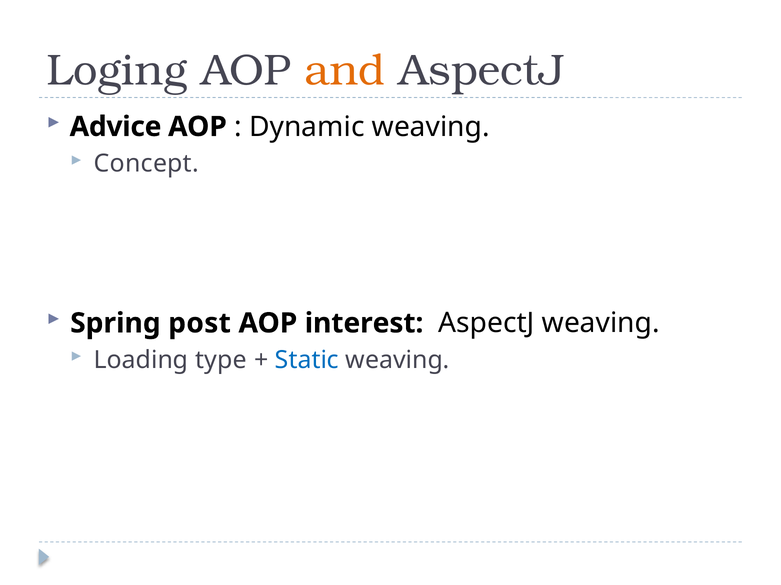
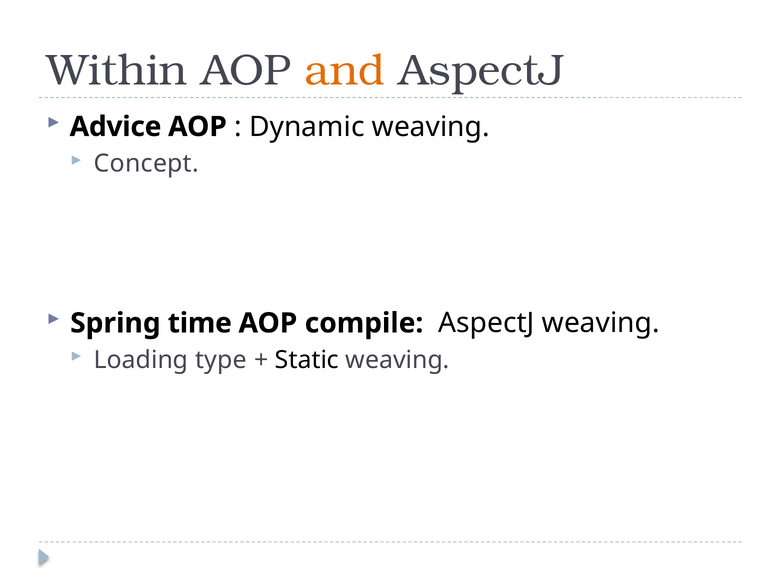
Loging: Loging -> Within (117, 71)
post: post -> time (200, 324)
interest: interest -> compile (364, 324)
Static colour: blue -> black (307, 361)
